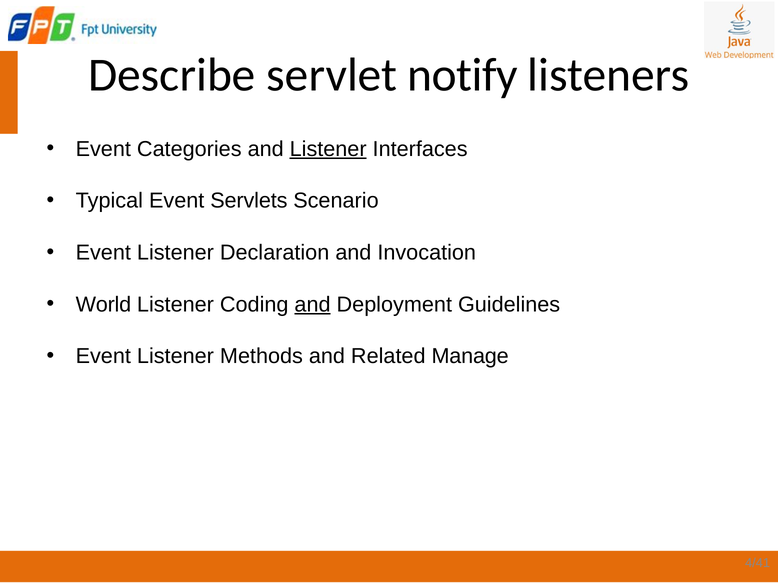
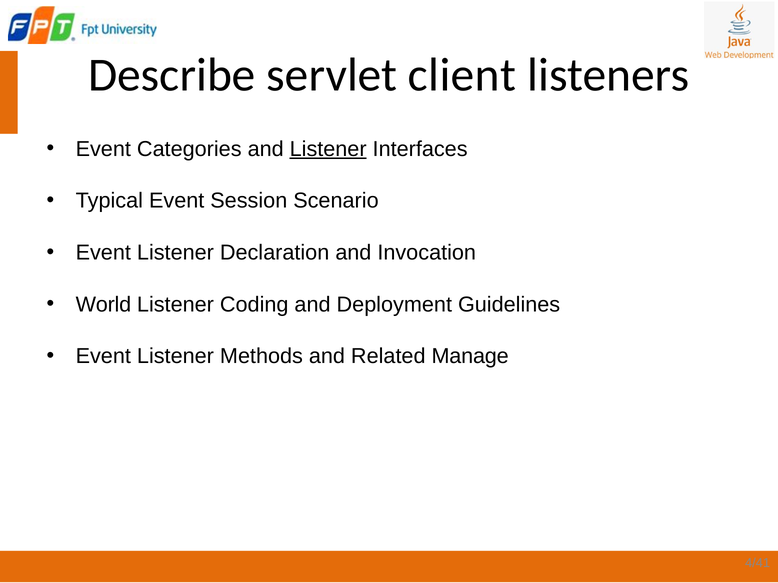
notify: notify -> client (462, 75)
Servlets: Servlets -> Session (249, 201)
and underline: present -> none (313, 305)
